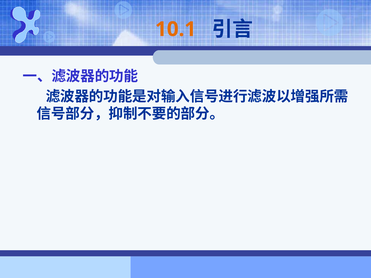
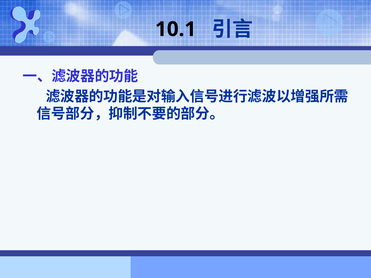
10.1 colour: orange -> black (176, 29)
